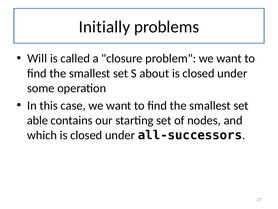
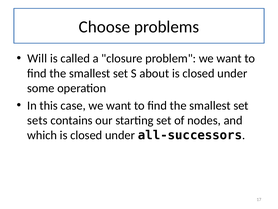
Initially: Initially -> Choose (104, 27)
able: able -> sets (37, 120)
